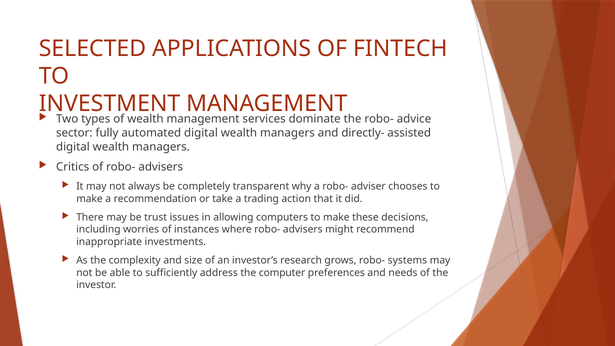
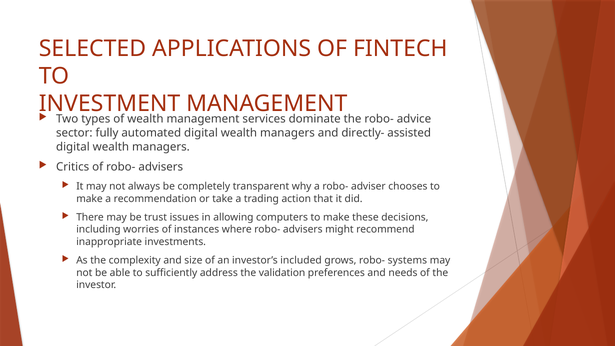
research: research -> included (301, 261)
computer: computer -> validation (282, 273)
